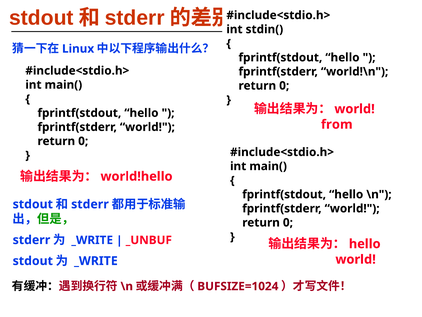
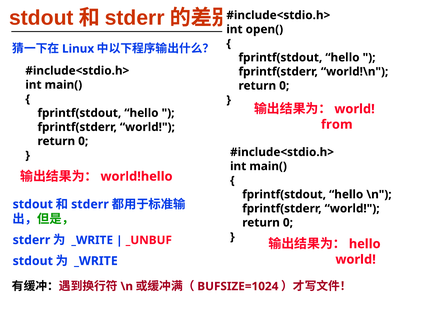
stdin(: stdin( -> open( (264, 29)
